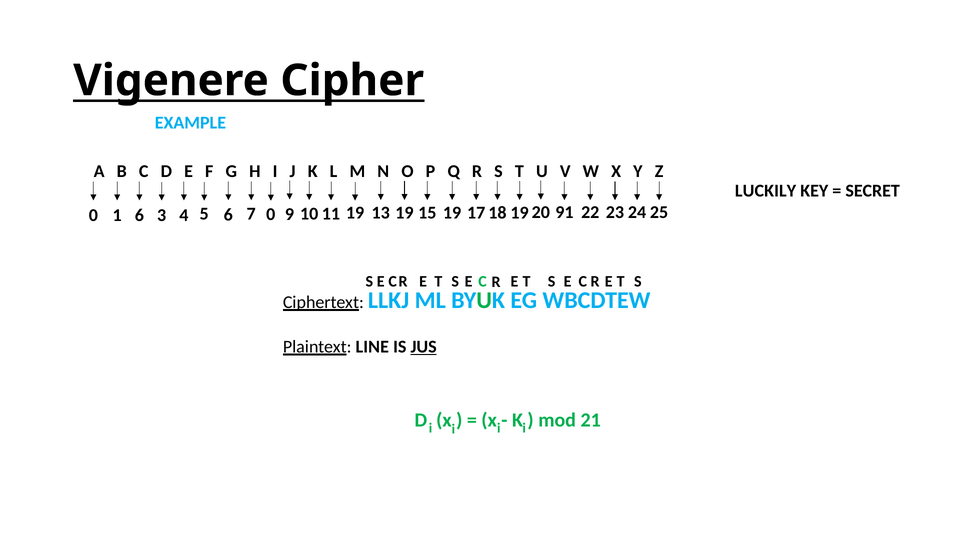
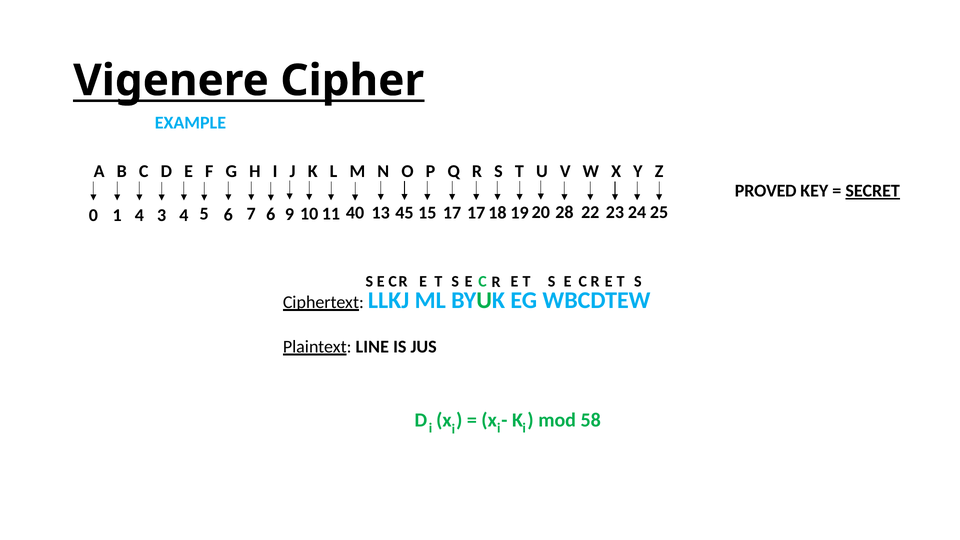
LUCKILY: LUCKILY -> PROVED (766, 191)
SECRET underline: none -> present (873, 191)
1 6: 6 -> 4 (139, 215)
7 0: 0 -> 6 (271, 214)
19: 19 -> 40 (355, 213)
13 19: 19 -> 45 (404, 213)
15 19: 19 -> 17 (452, 213)
91: 91 -> 28 (564, 212)
JUS underline: present -> none (424, 347)
21: 21 -> 58 (591, 420)
